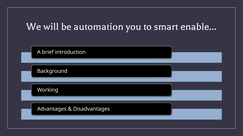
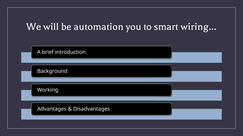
enable…: enable… -> wiring… (198, 26)
